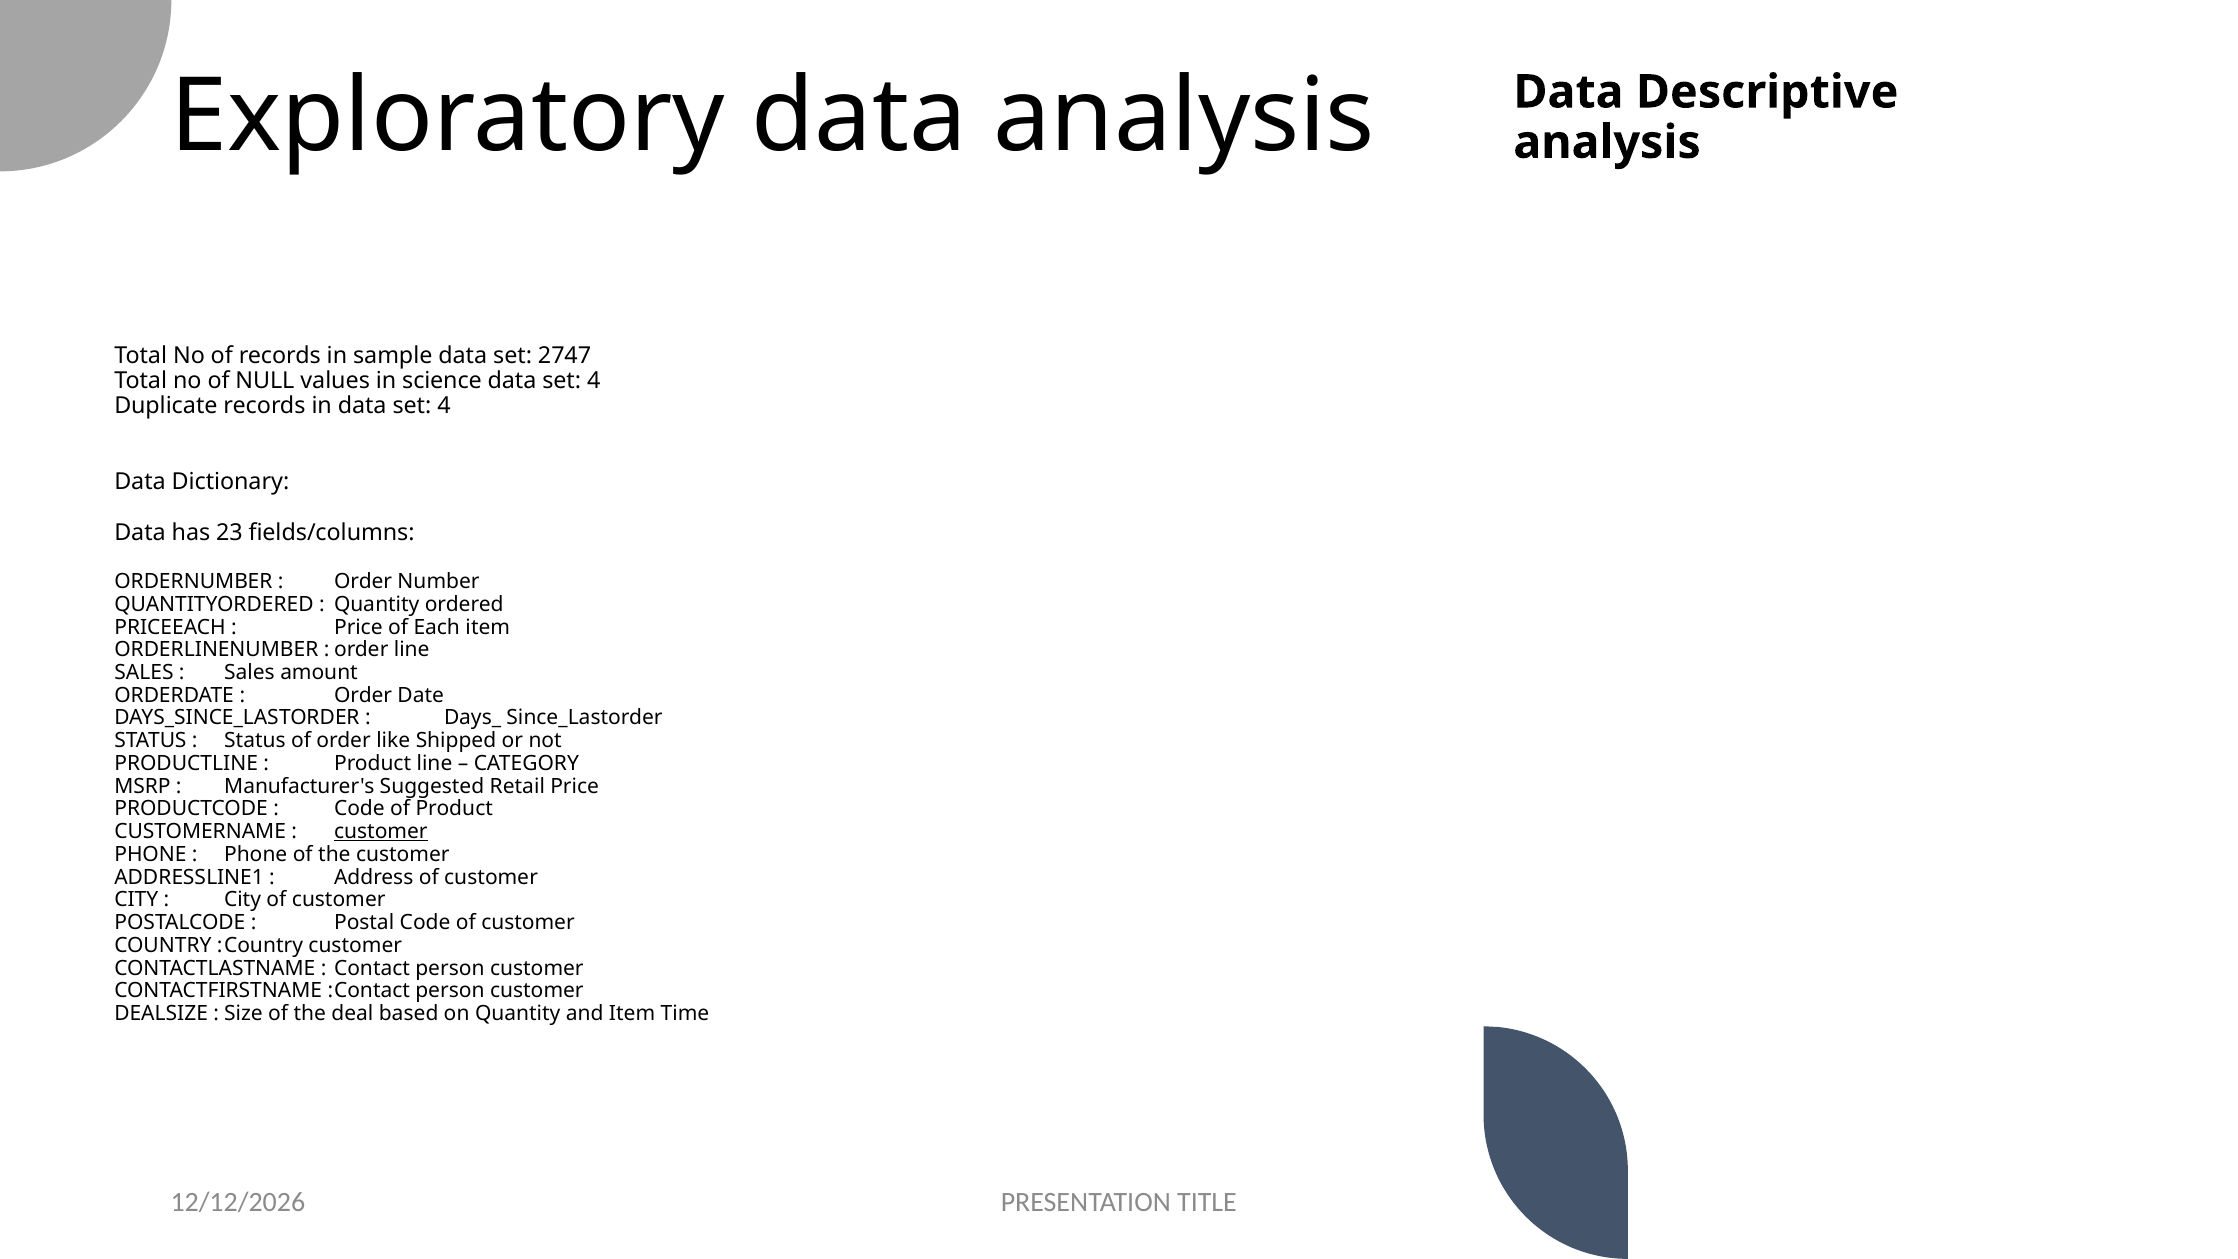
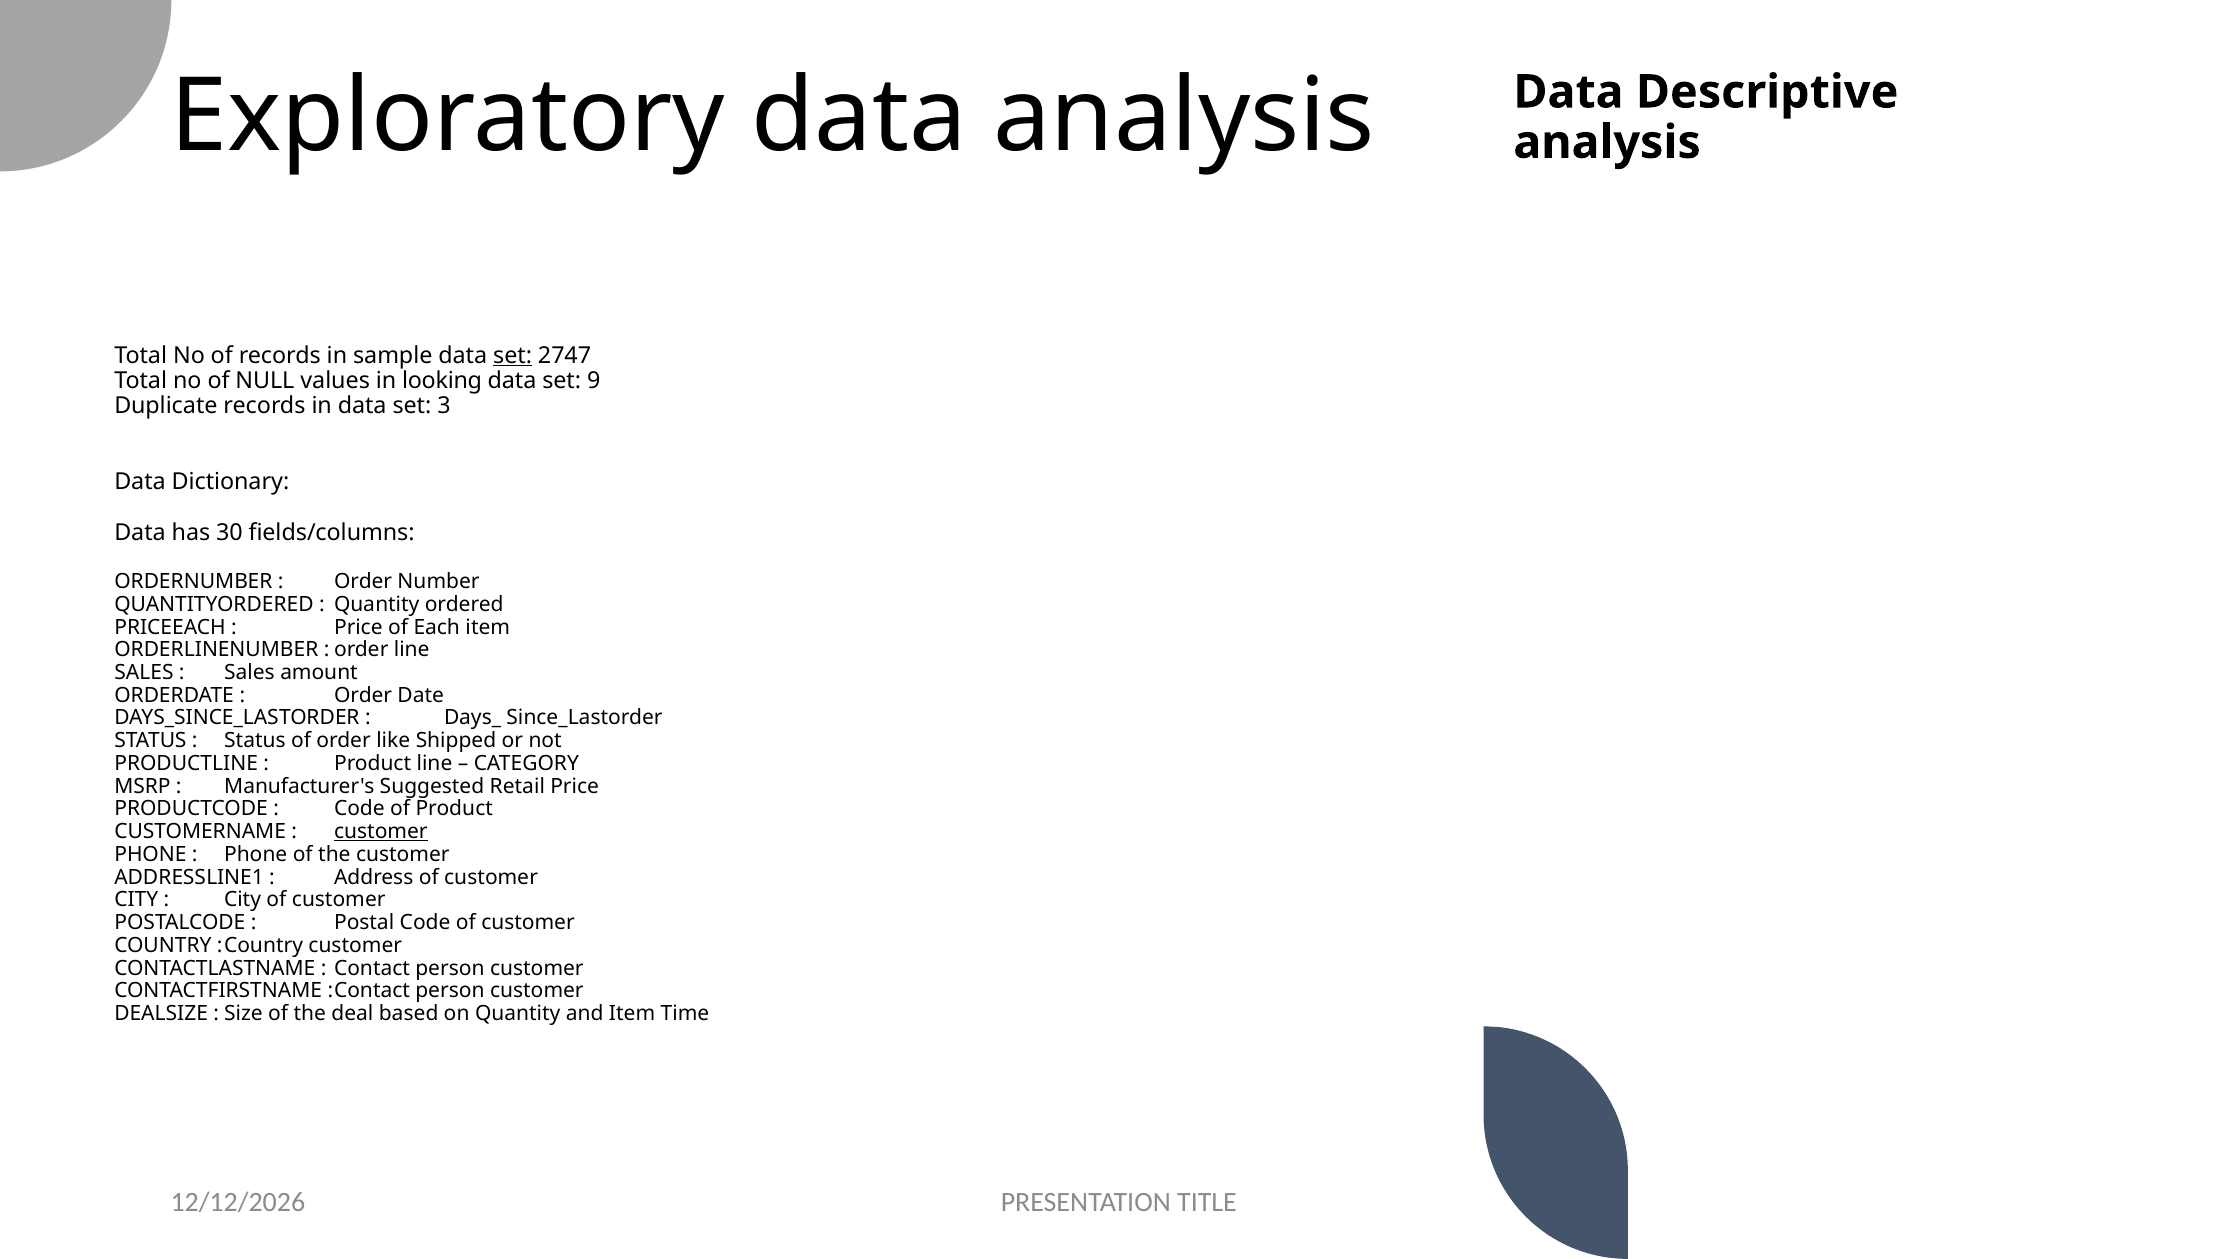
set underline: none -> present (513, 356)
science: science -> looking (442, 381)
4: 4 -> 9 (594, 381)
in data set 4: 4 -> 3 (444, 406)
23: 23 -> 30 (230, 532)
